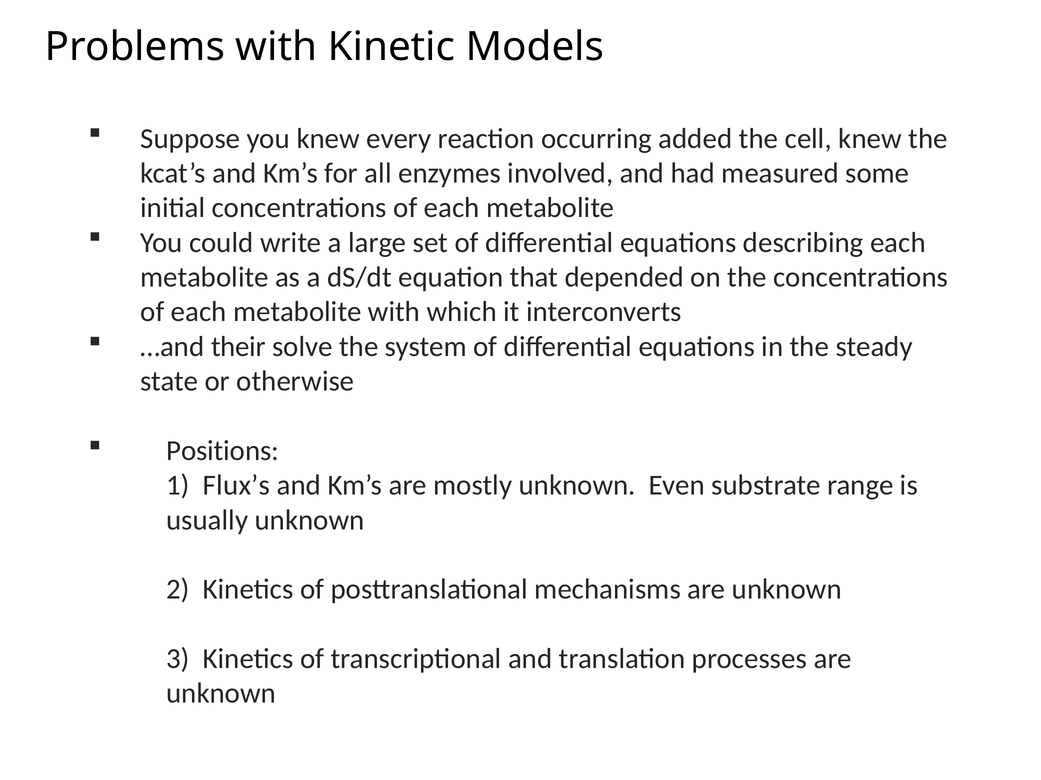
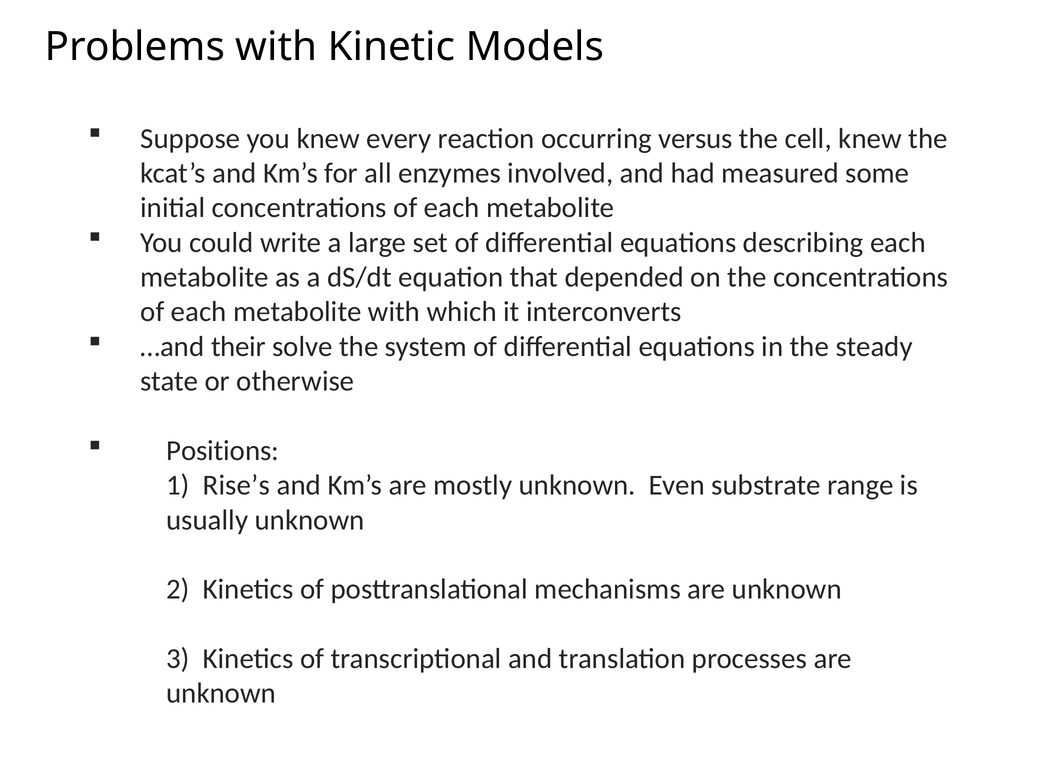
added: added -> versus (695, 139)
Flux’s: Flux’s -> Rise’s (236, 486)
